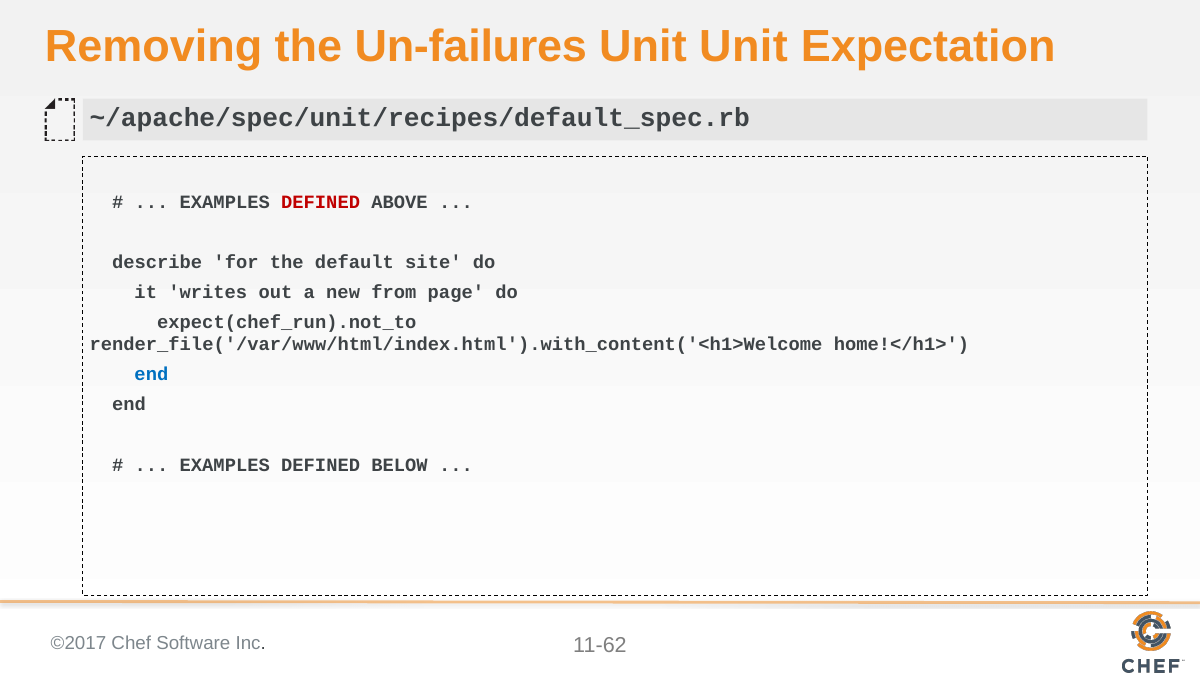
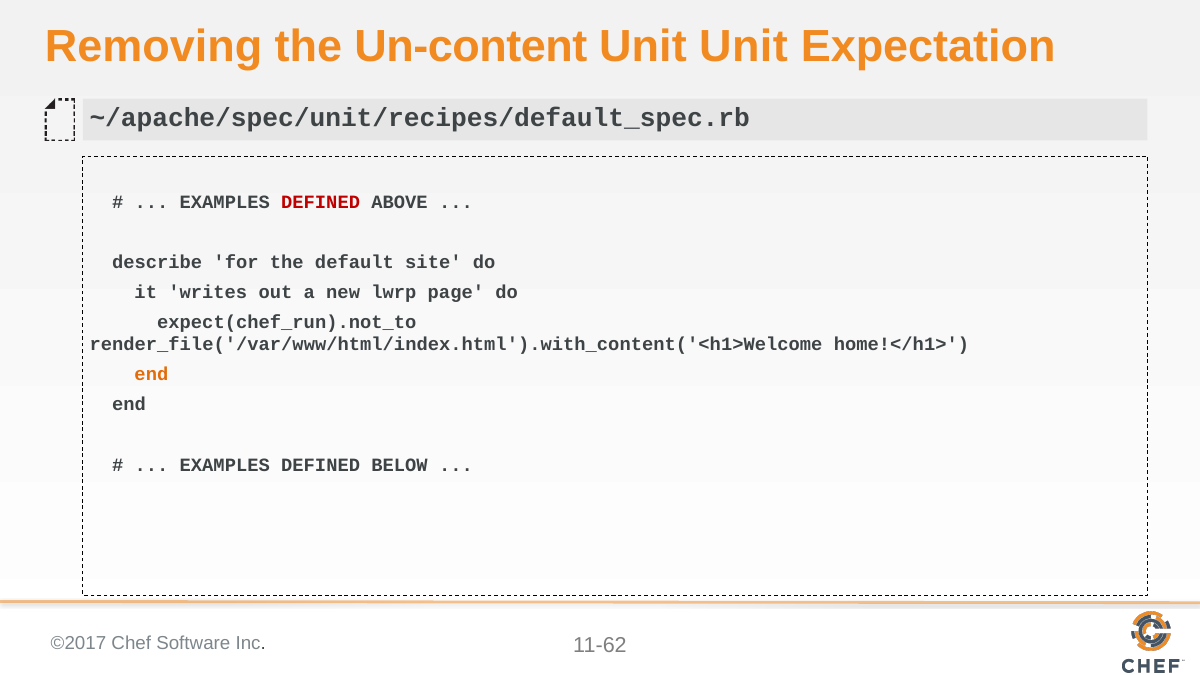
Un-failures: Un-failures -> Un-content (471, 47)
from: from -> lwrp (394, 292)
end colour: blue -> orange (151, 375)
